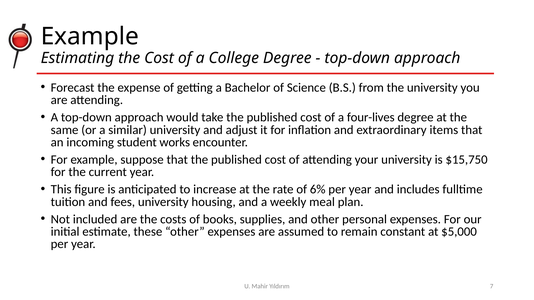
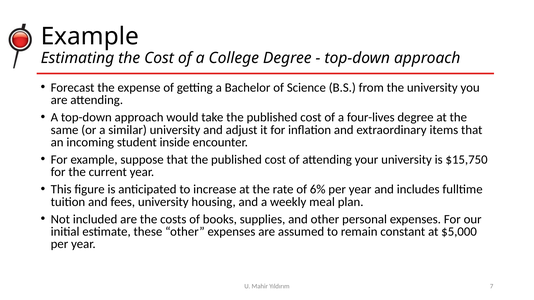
works: works -> inside (175, 142)
